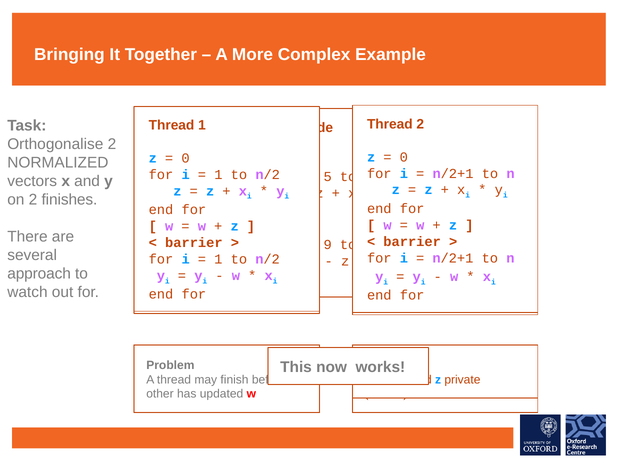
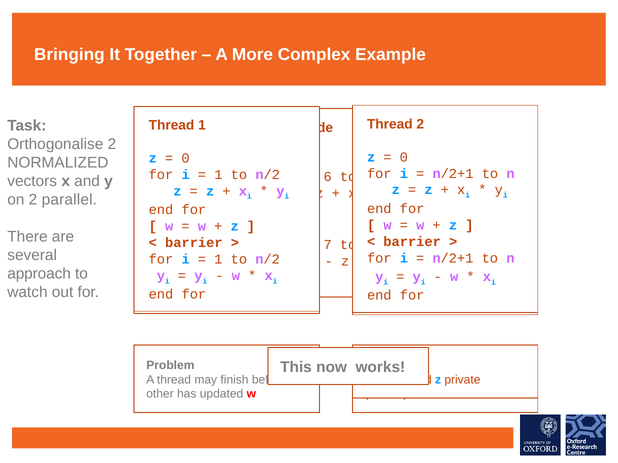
5: 5 -> 6 (328, 177)
finishes: finishes -> parallel (69, 200)
9: 9 -> 7 (328, 245)
